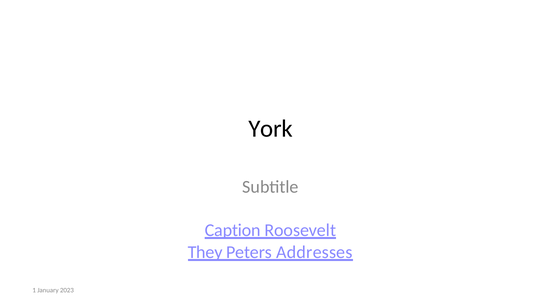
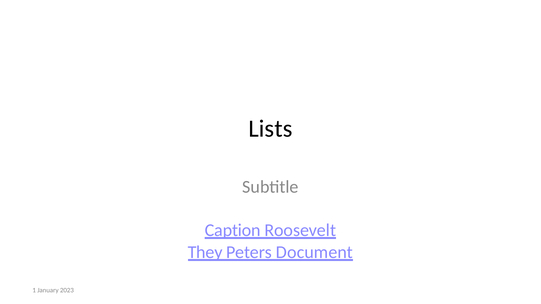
York: York -> Lists (270, 129)
Addresses: Addresses -> Document (314, 253)
